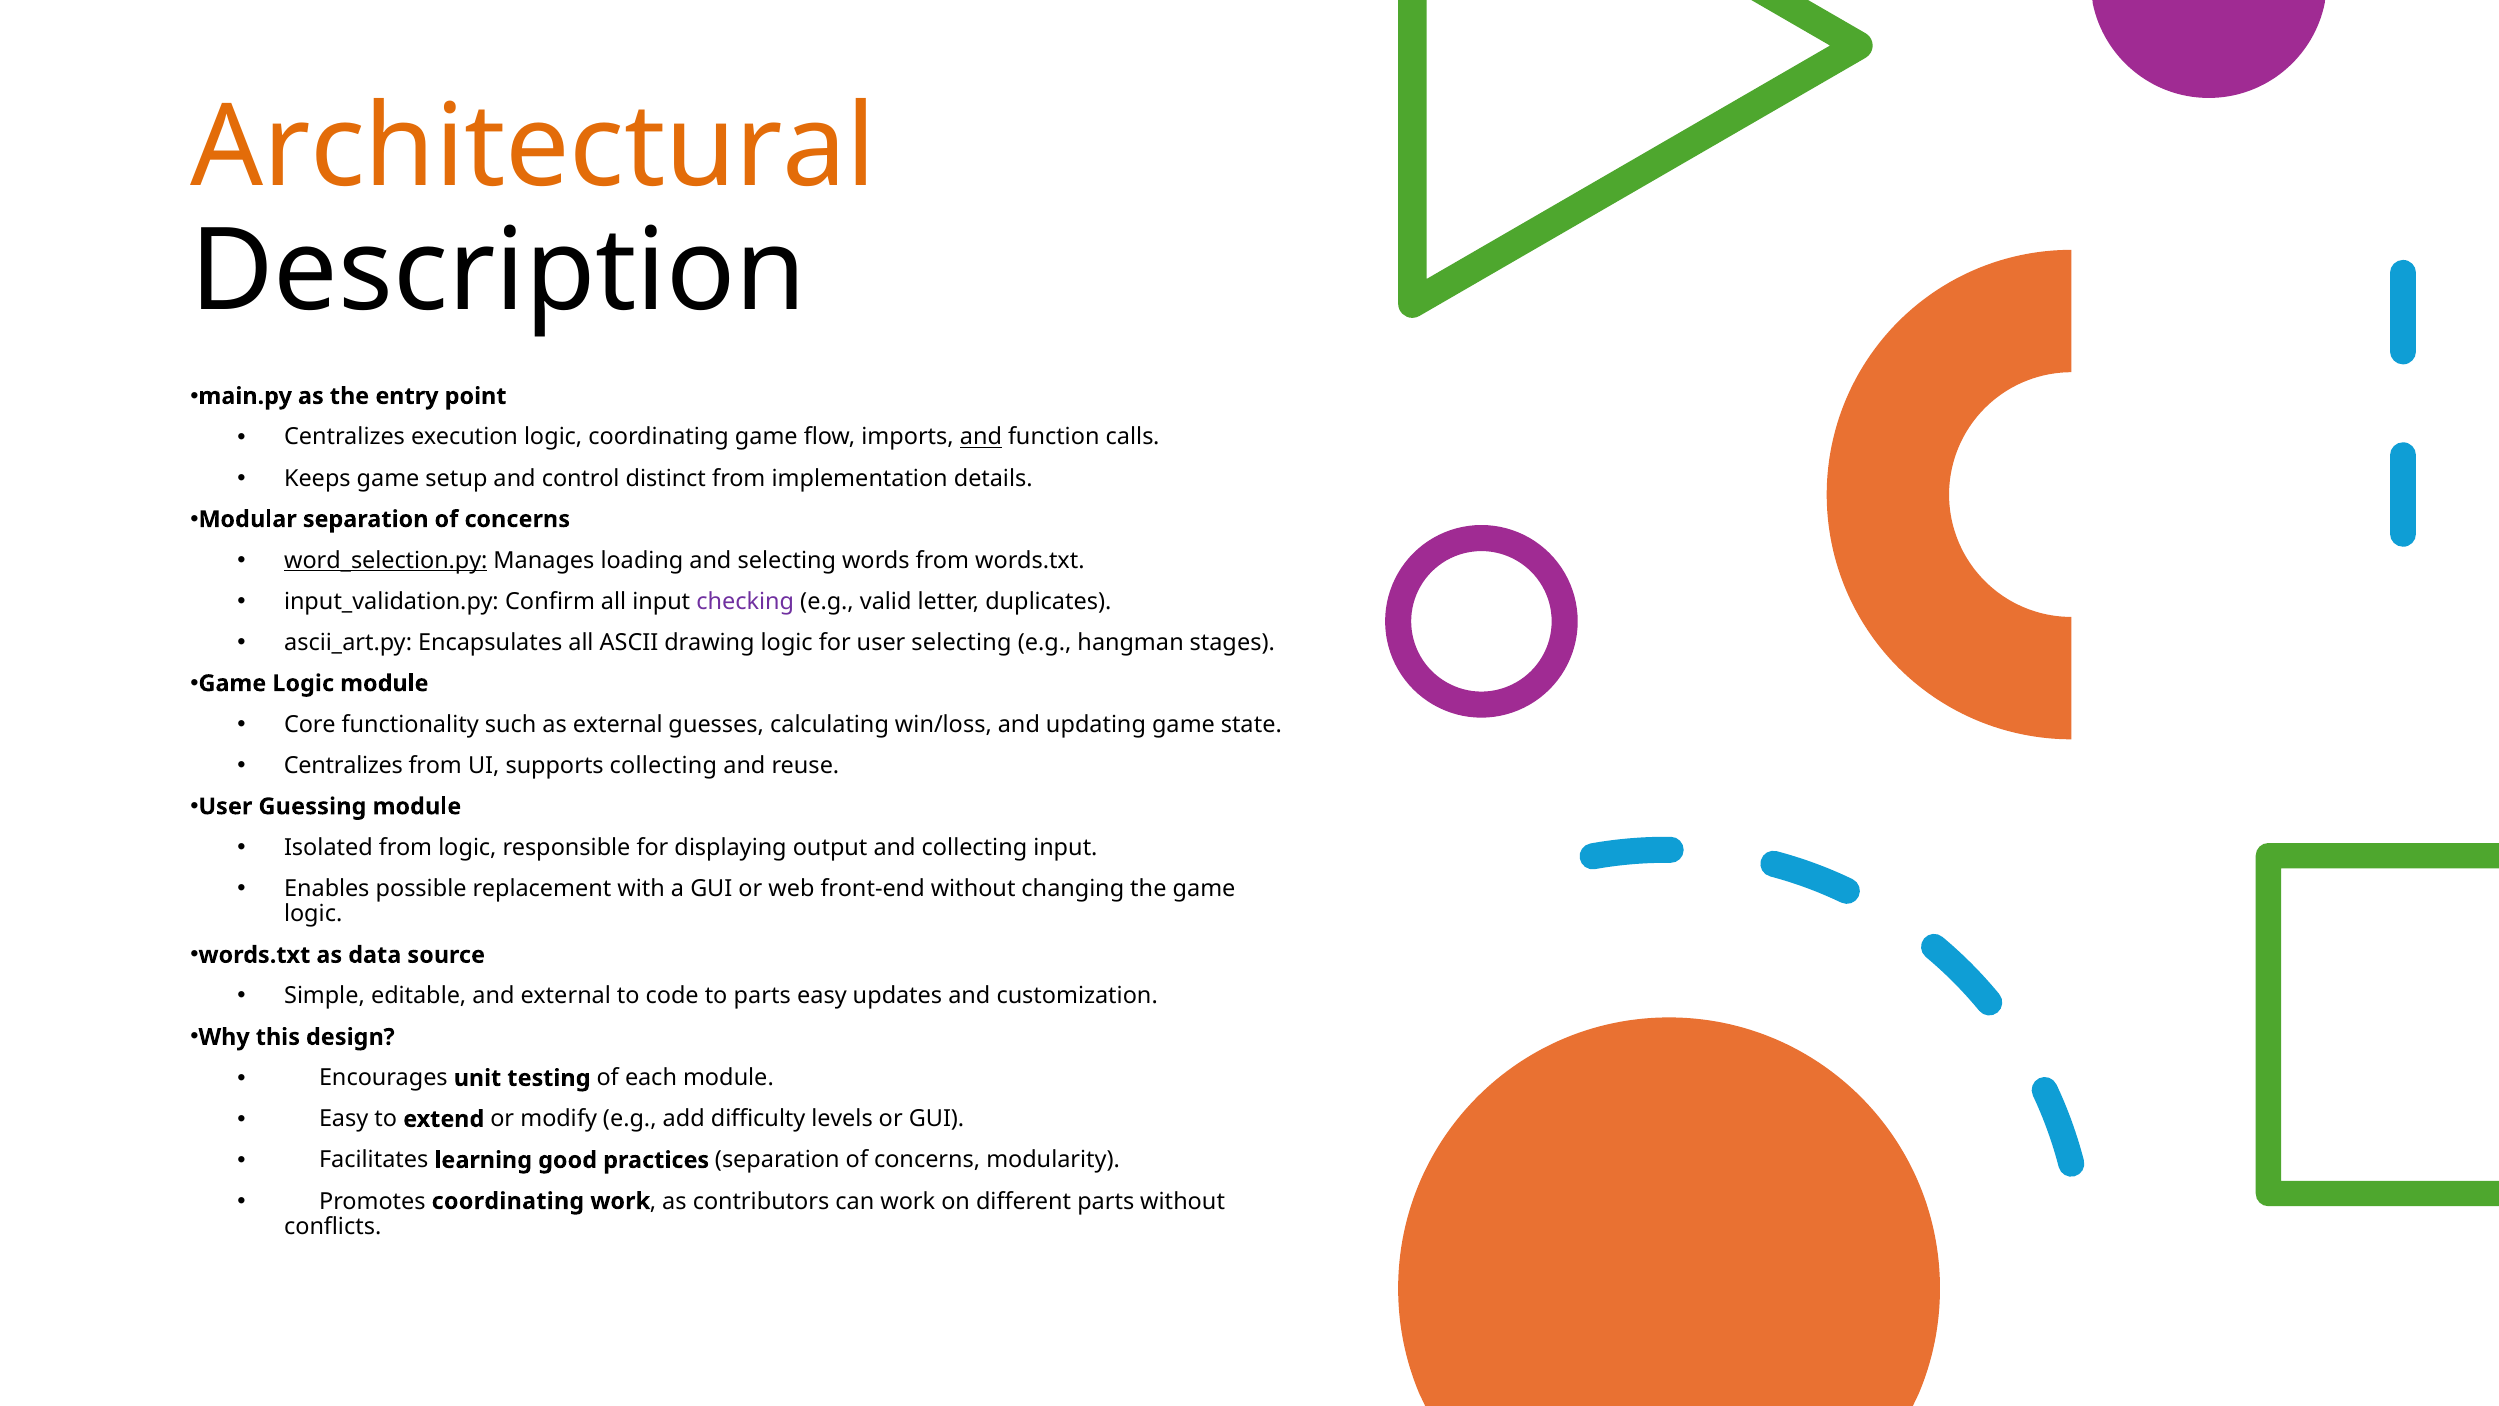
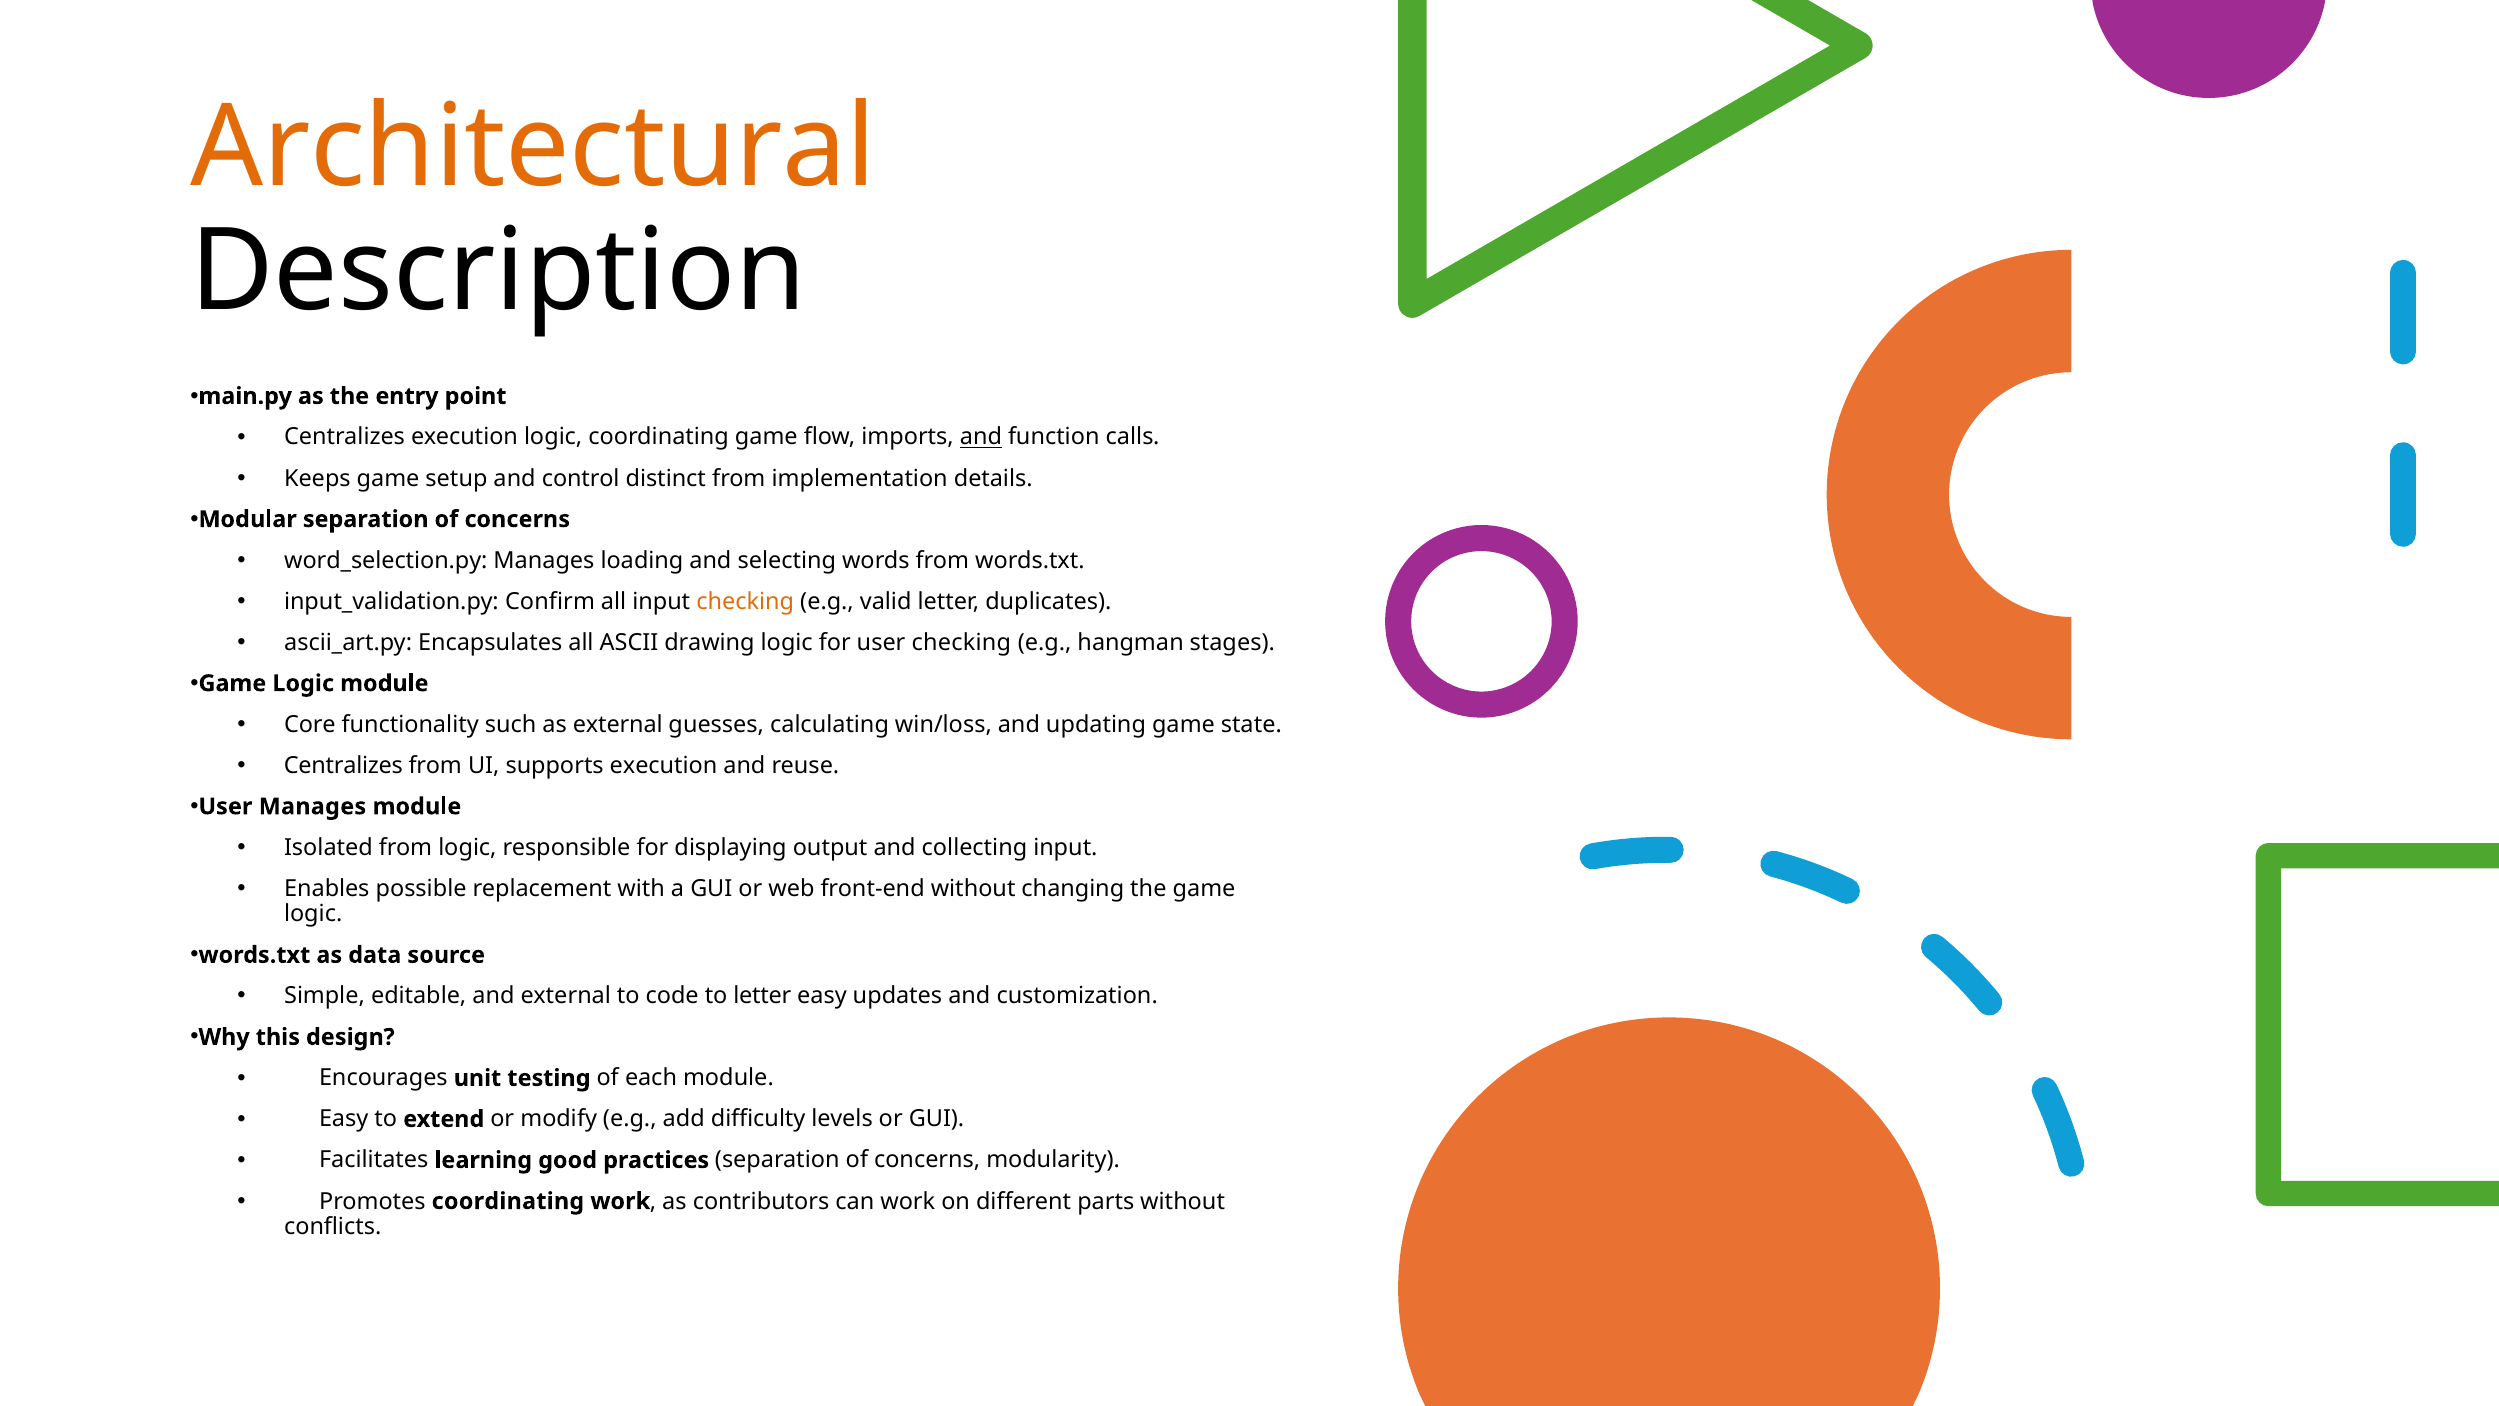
word_selection.py underline: present -> none (386, 560)
checking colour: purple -> orange (745, 601)
user selecting: selecting -> checking (961, 642)
supports collecting: collecting -> execution (663, 765)
User Guessing: Guessing -> Manages (312, 806)
to parts: parts -> letter (762, 996)
